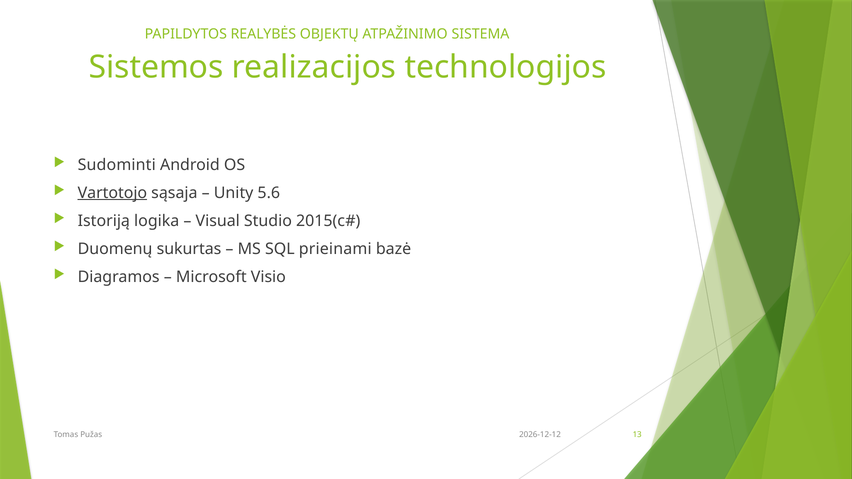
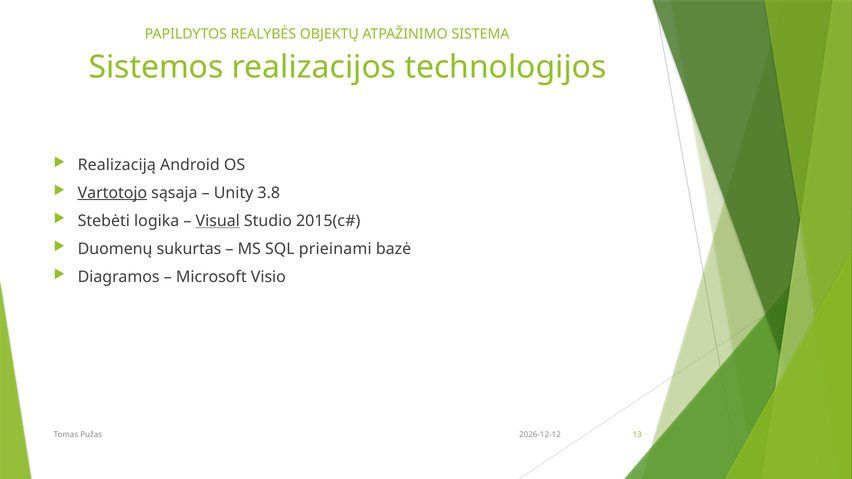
Sudominti: Sudominti -> Realizaciją (117, 165)
5.6: 5.6 -> 3.8 (269, 193)
Istoriją: Istoriją -> Stebėti (104, 221)
Visual underline: none -> present (218, 221)
